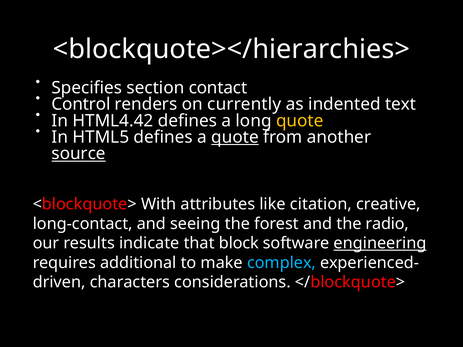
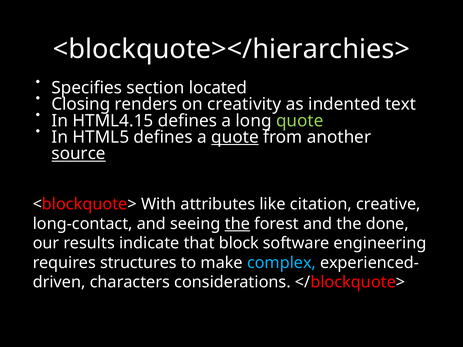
contact: contact -> located (218, 88)
Control: Control -> Closing (81, 104)
currently: currently -> creativity (244, 104)
HTML4.42: HTML4.42 -> HTML4.15 (113, 121)
quote colour: yellow -> light green (300, 121)
the underline: none -> present (237, 224)
radio: radio -> done (387, 224)
engineering underline: present -> none (380, 243)
additional: additional -> structures (138, 263)
